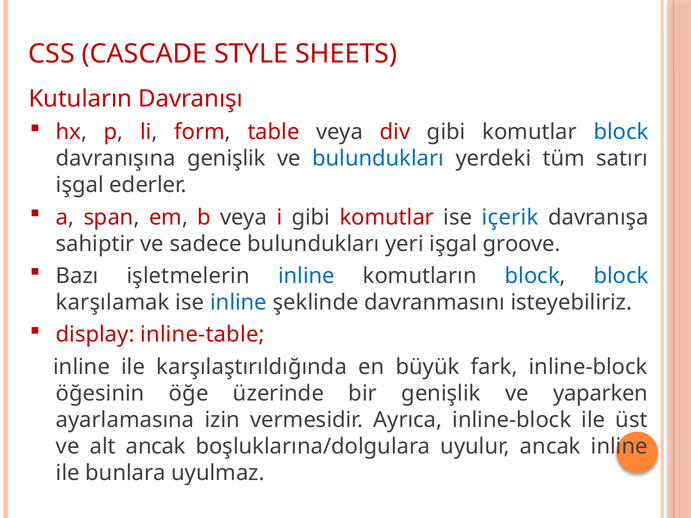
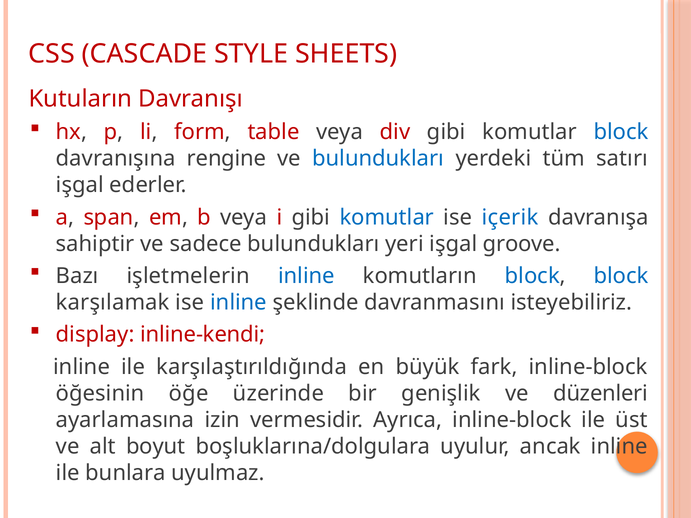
davranışına genişlik: genişlik -> rengine (227, 159)
komutlar colour: red -> blue (387, 217)
inline-table: inline-table -> inline-kendi (203, 335)
yaparken: yaparken -> düzenleri (601, 394)
alt ancak: ancak -> boyut (156, 447)
